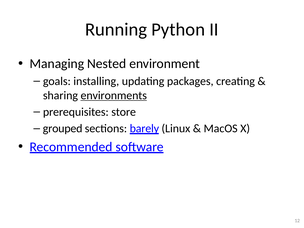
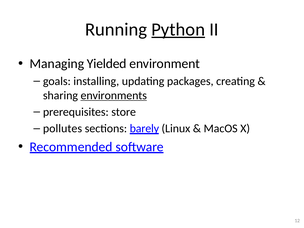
Python underline: none -> present (178, 29)
Nested: Nested -> Yielded (107, 64)
grouped: grouped -> pollutes (63, 129)
